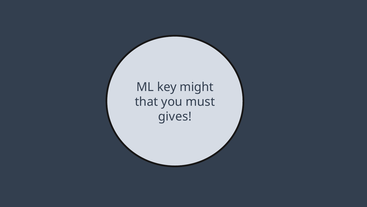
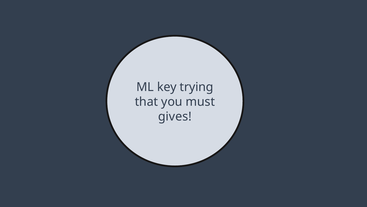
might: might -> trying (197, 87)
